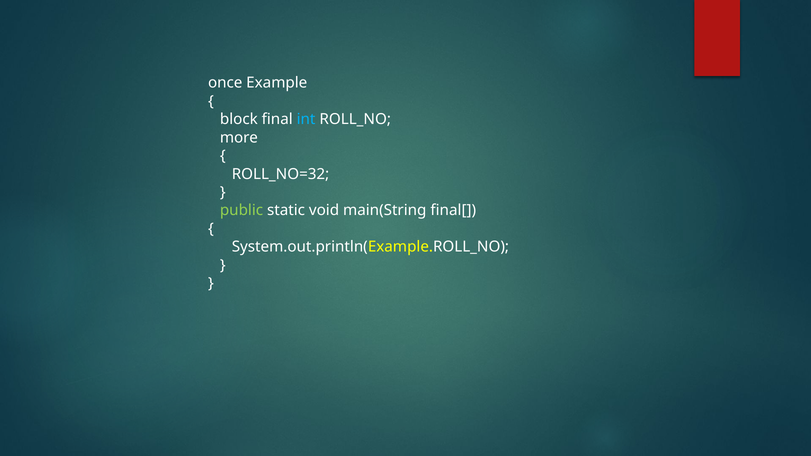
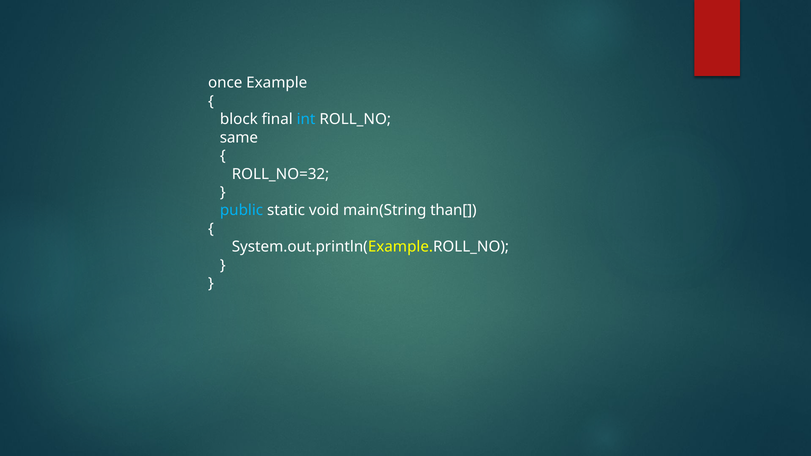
more: more -> same (239, 138)
public colour: light green -> light blue (241, 211)
final[: final[ -> than[ (453, 211)
